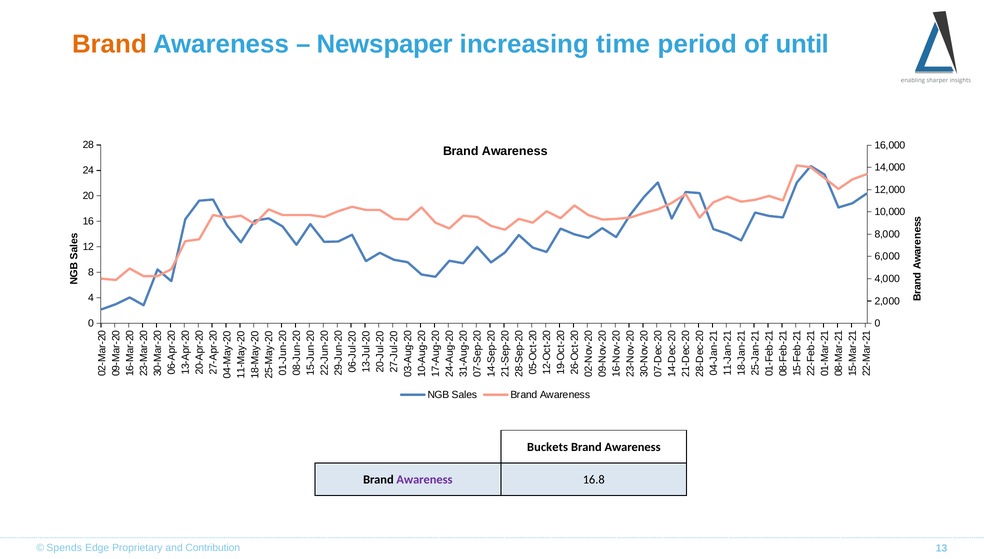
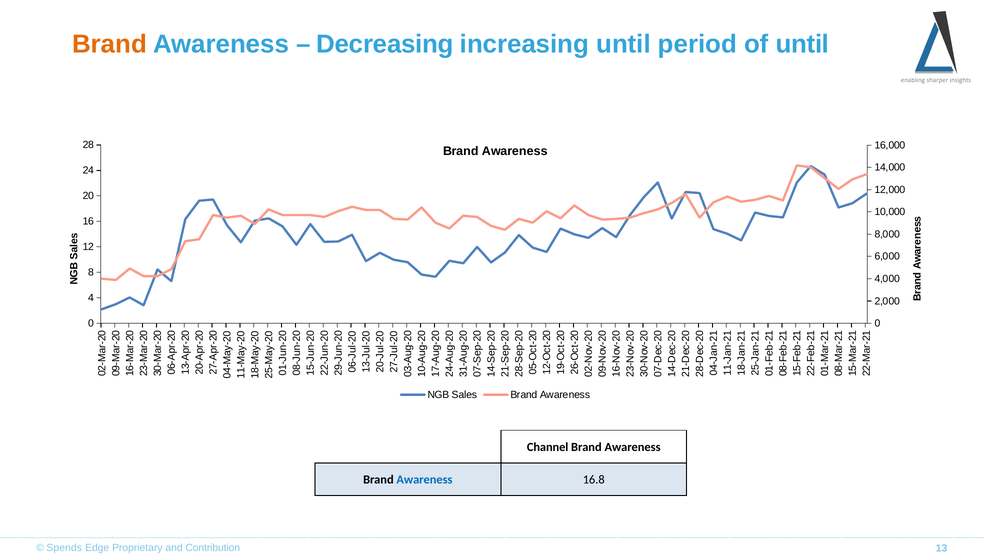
Newspaper: Newspaper -> Decreasing (385, 44)
increasing time: time -> until (624, 44)
Buckets: Buckets -> Channel (548, 447)
Awareness colour: purple -> blue (424, 480)
